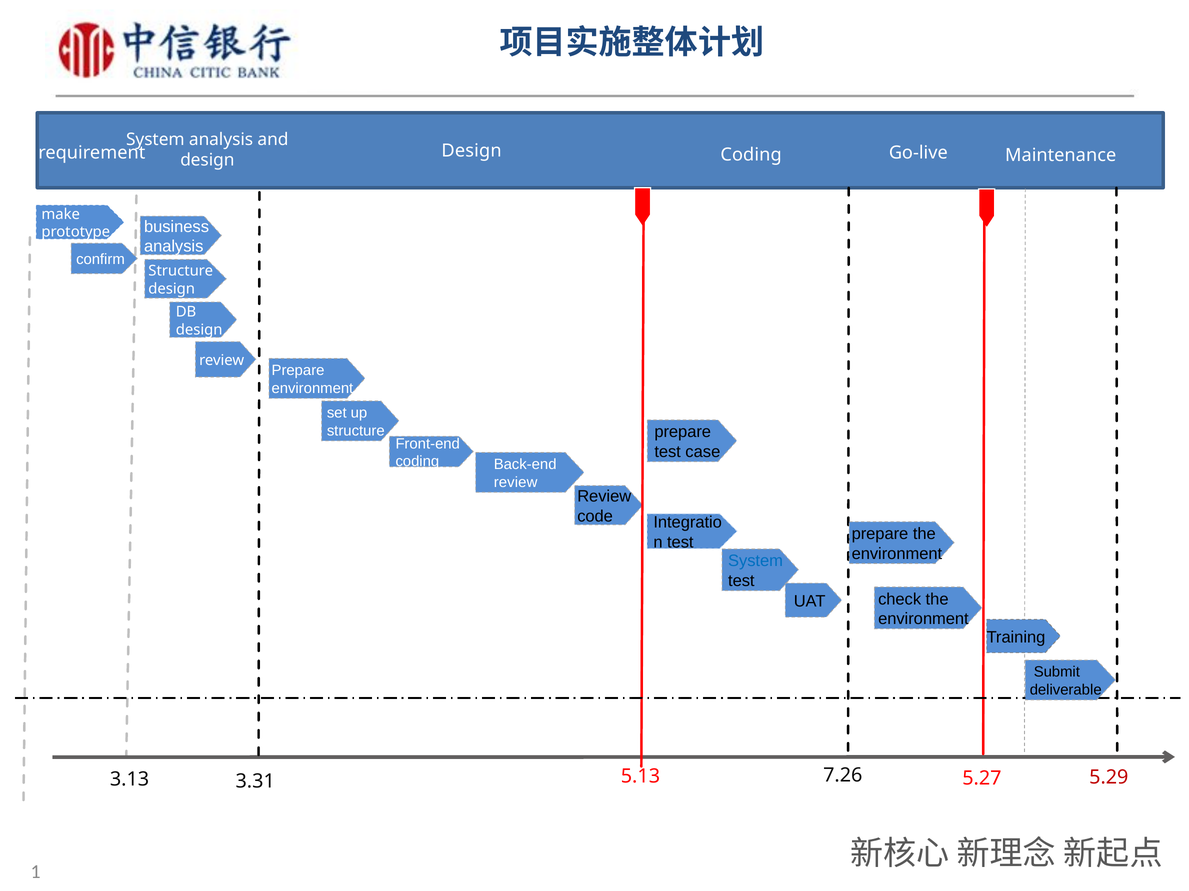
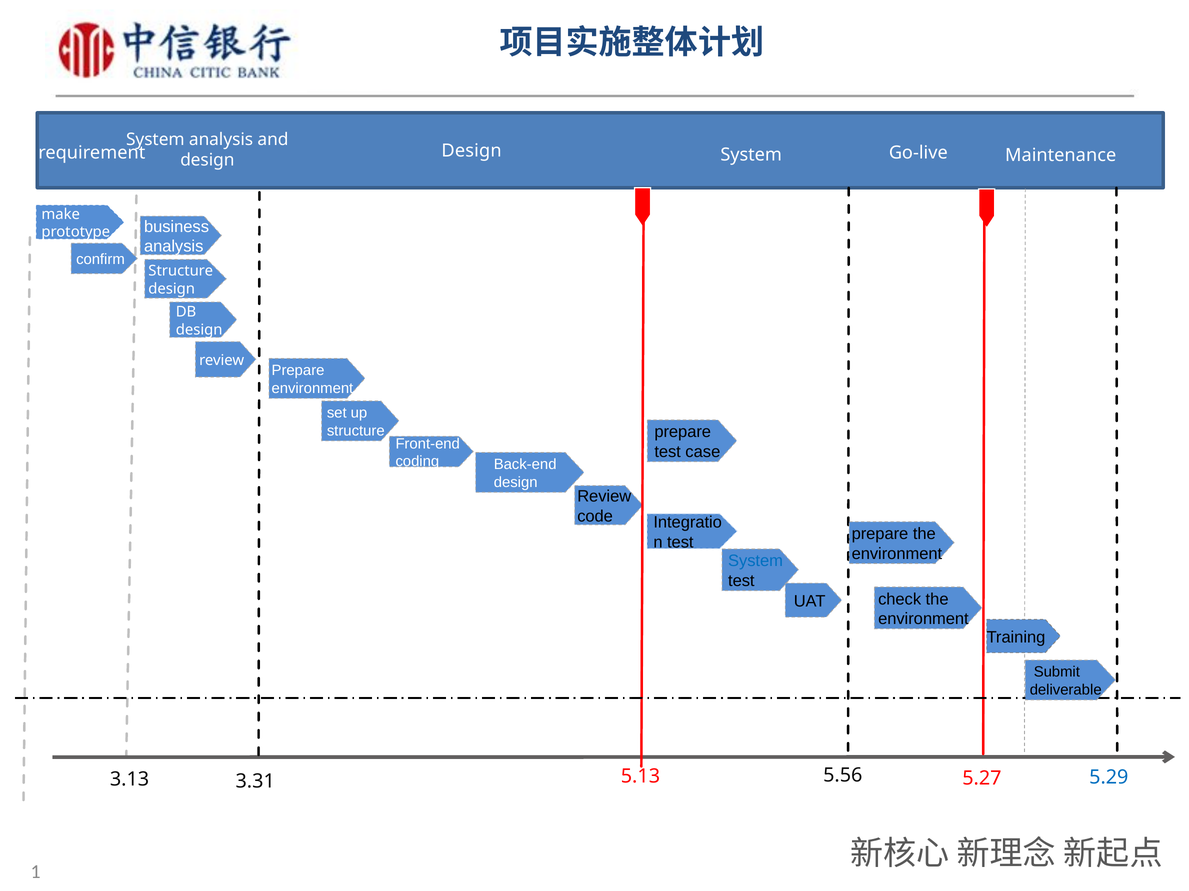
Coding: Coding -> System (751, 155)
review: review -> design (516, 483)
5.29 colour: red -> blue (1109, 778)
7.26: 7.26 -> 5.56 (843, 776)
